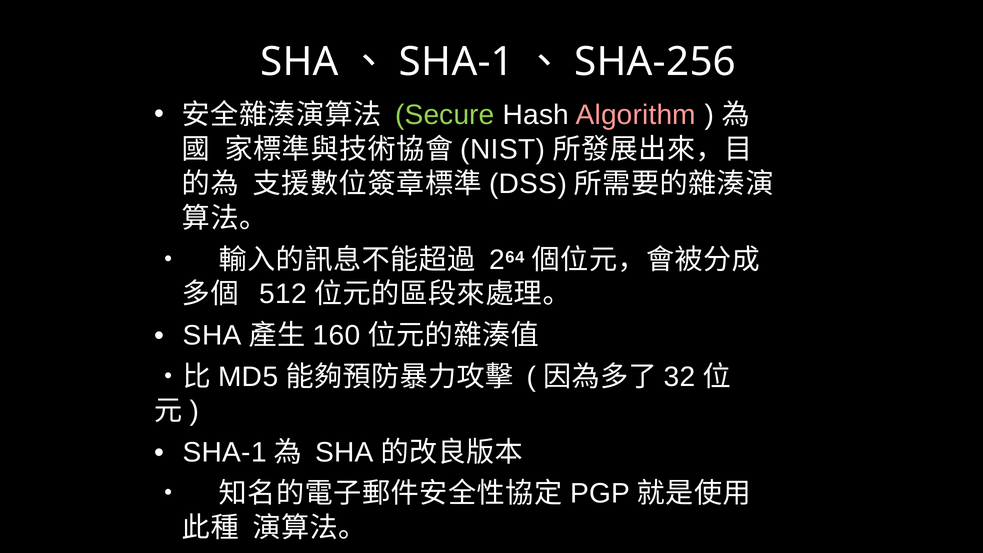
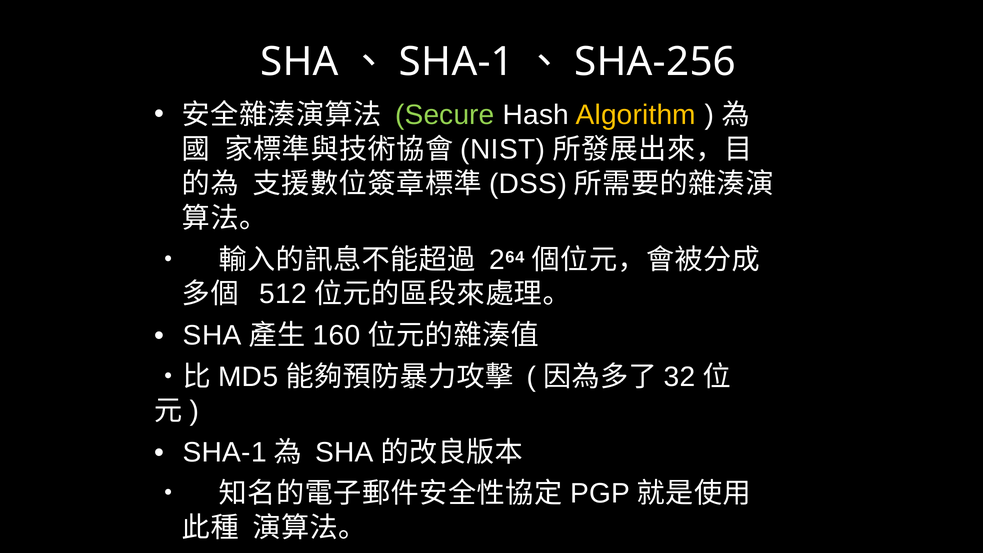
Algorithm colour: pink -> yellow (636, 115)
